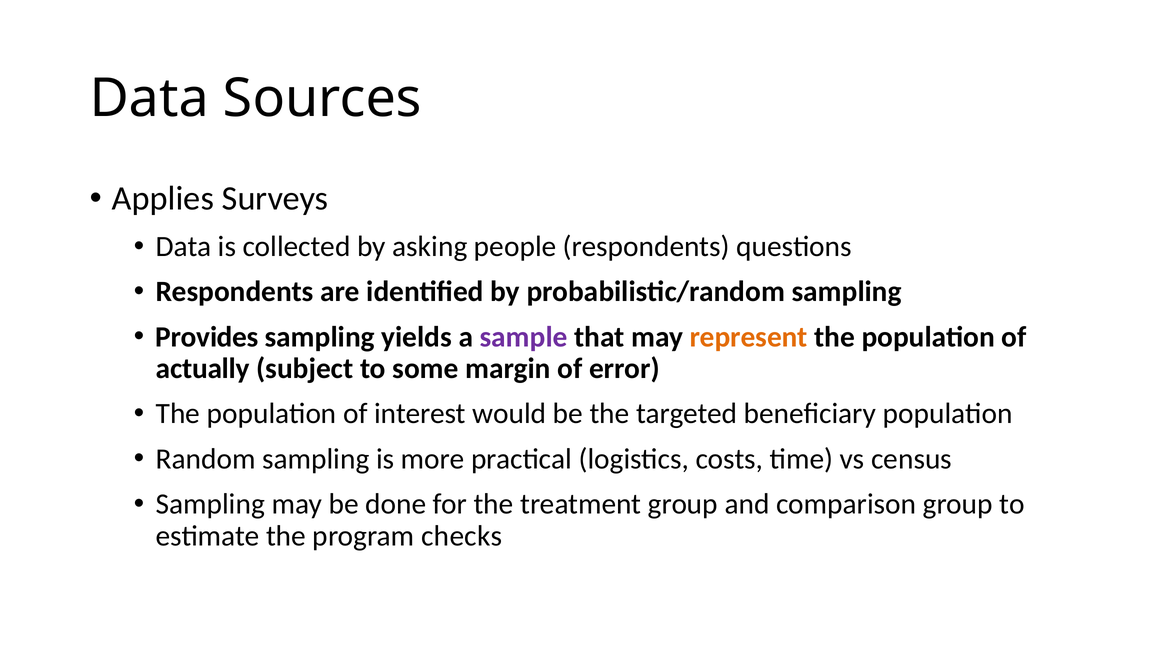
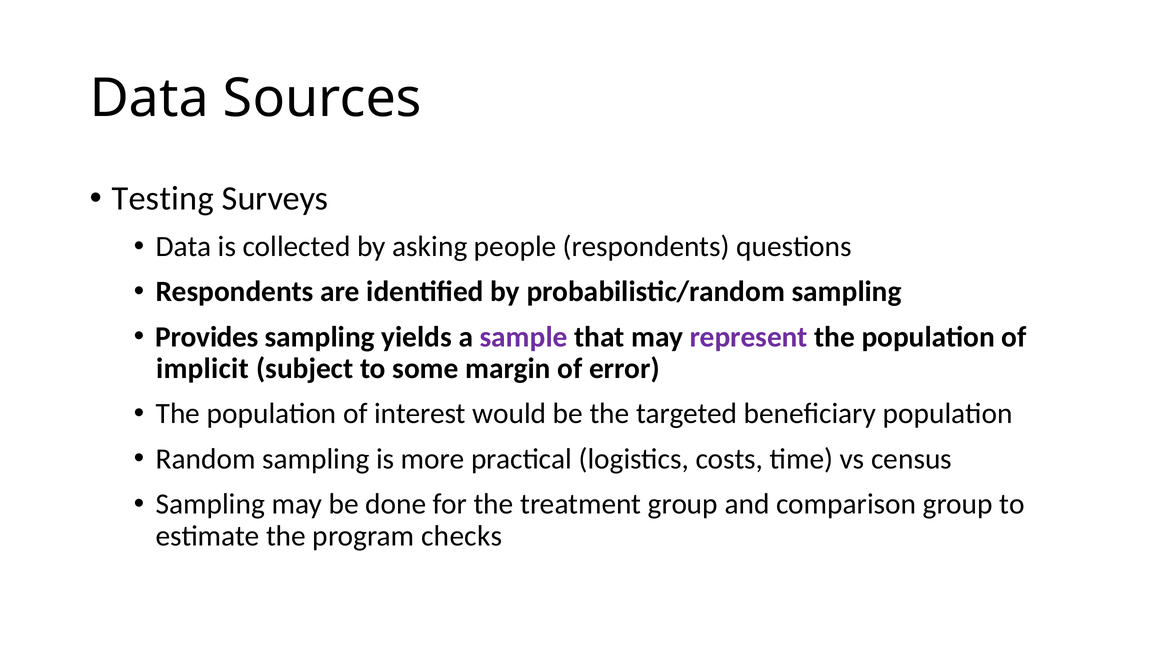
Applies: Applies -> Testing (163, 199)
represent colour: orange -> purple (749, 337)
actually: actually -> implicit (203, 369)
